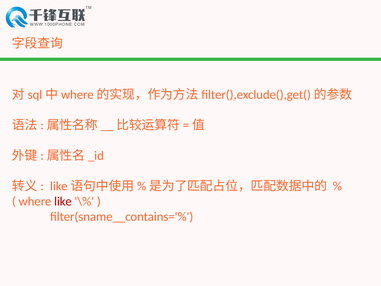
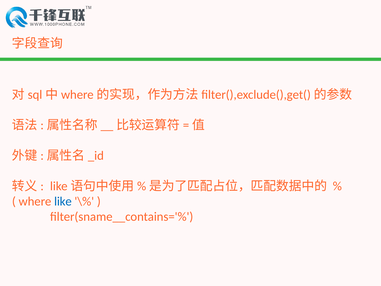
like colour: red -> blue (63, 201)
